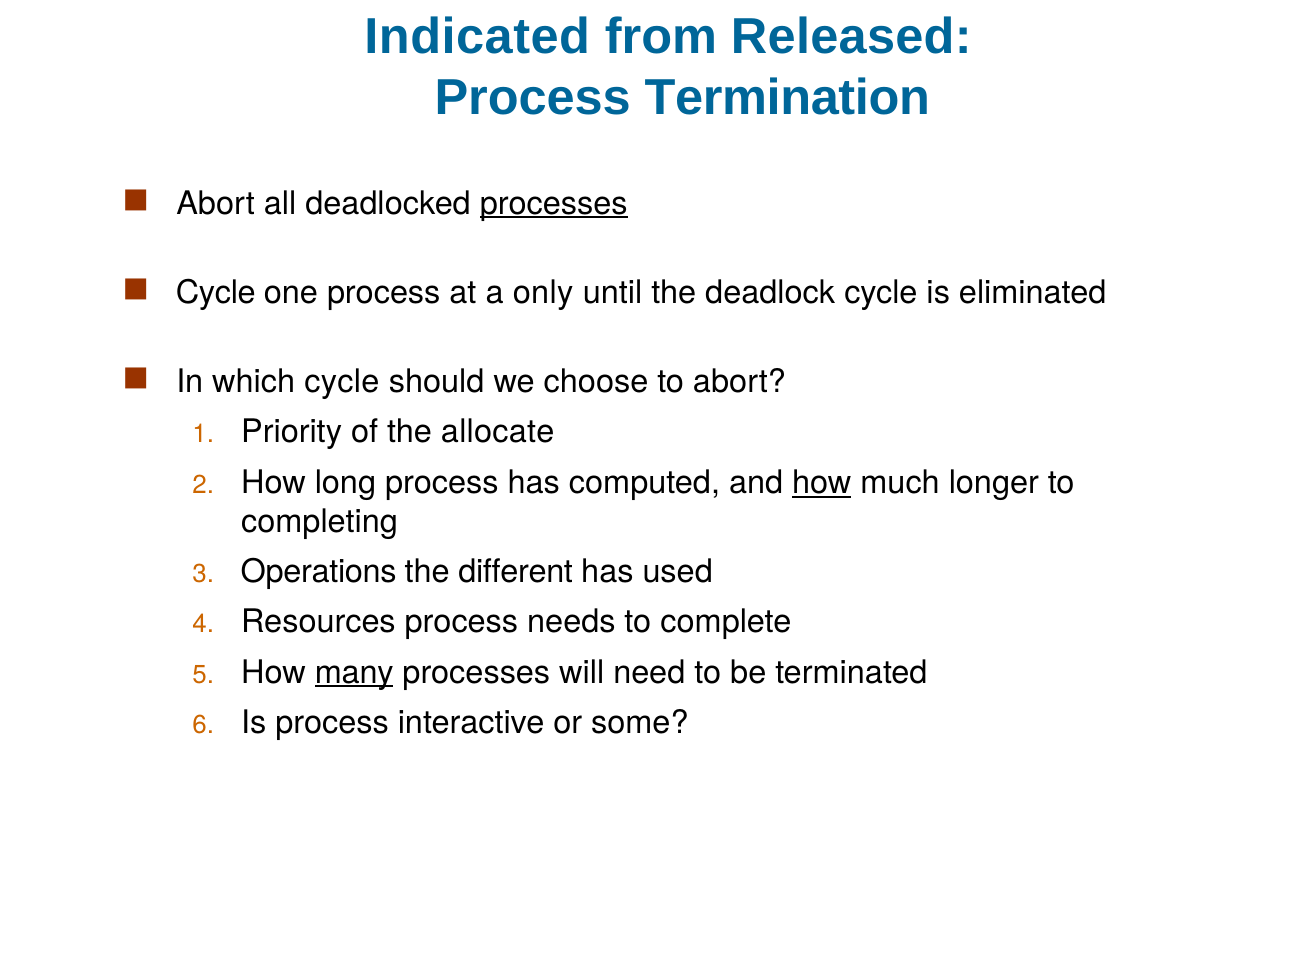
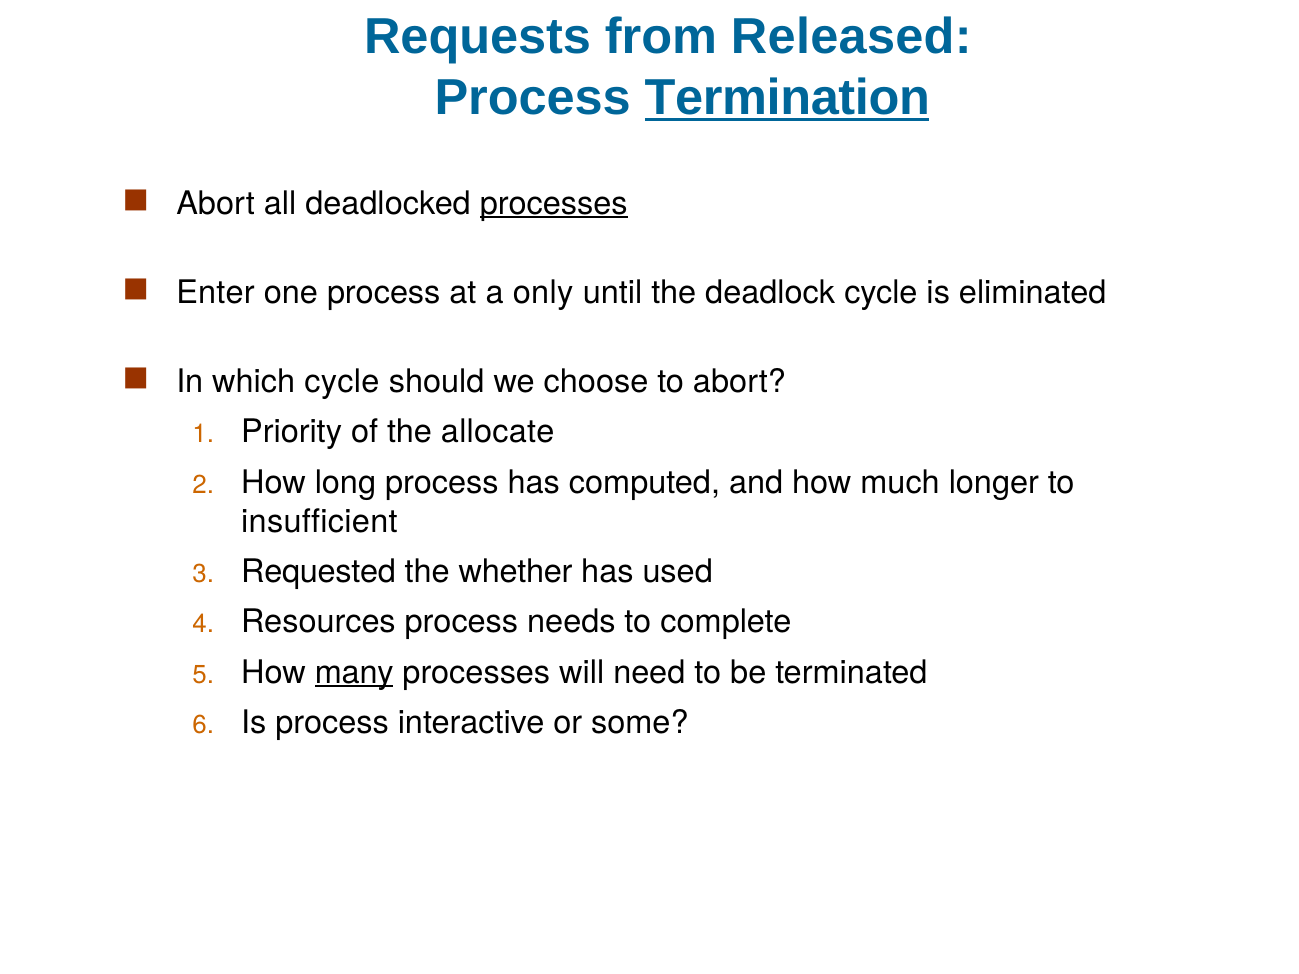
Indicated: Indicated -> Requests (478, 37)
Termination underline: none -> present (787, 98)
Cycle: Cycle -> Enter (216, 293)
how underline: present -> none (822, 483)
completing: completing -> insufficient (319, 522)
Operations: Operations -> Requested (319, 572)
different: different -> whether (516, 572)
